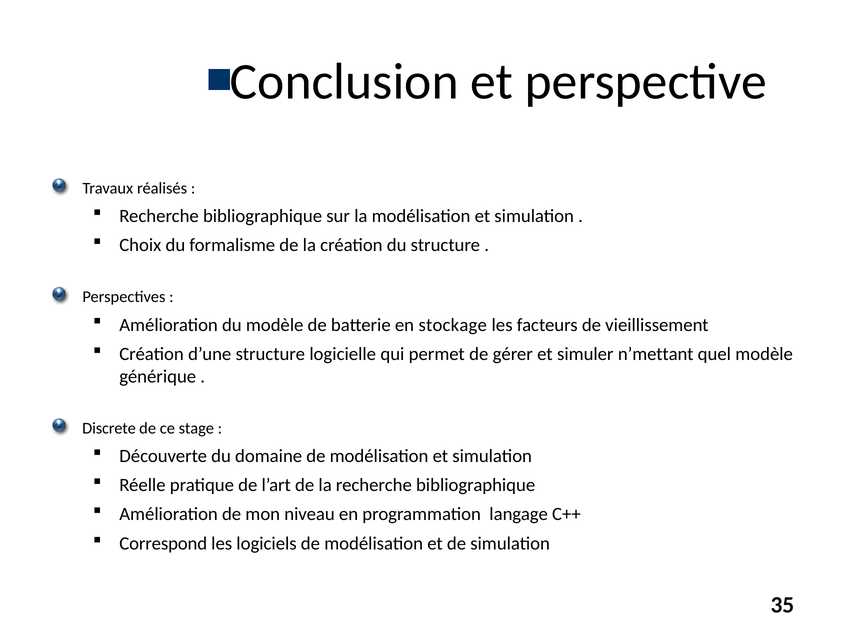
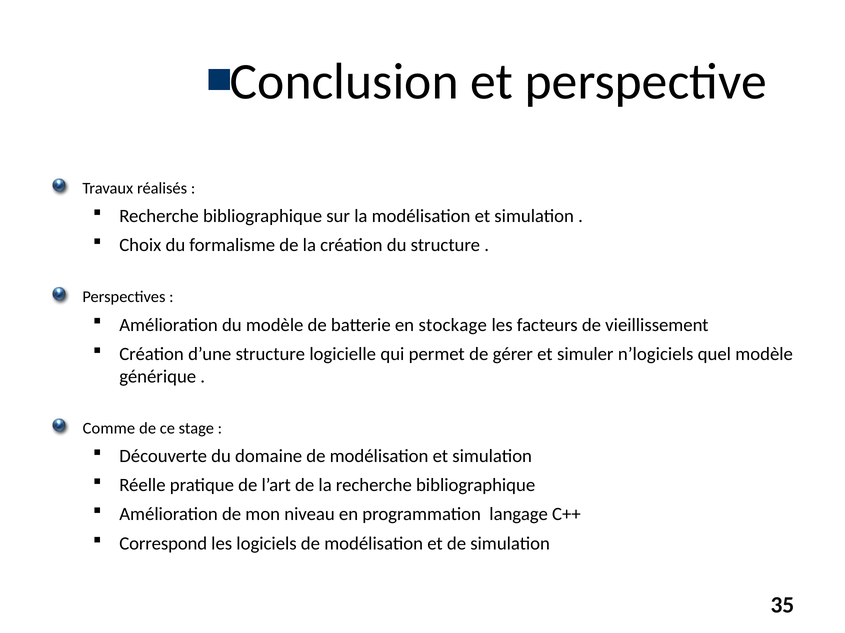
n’mettant: n’mettant -> n’logiciels (656, 354)
Discrete: Discrete -> Comme (109, 429)
